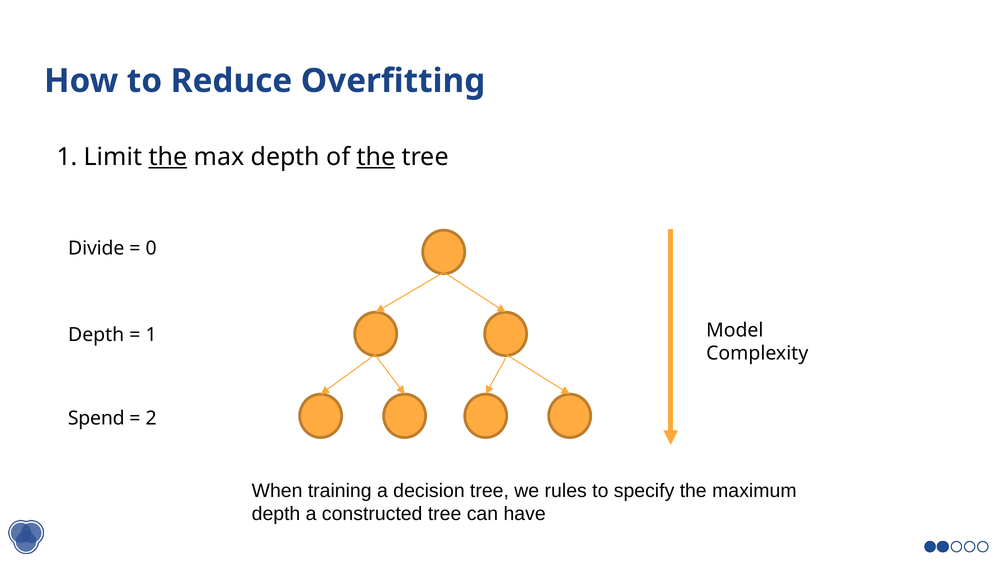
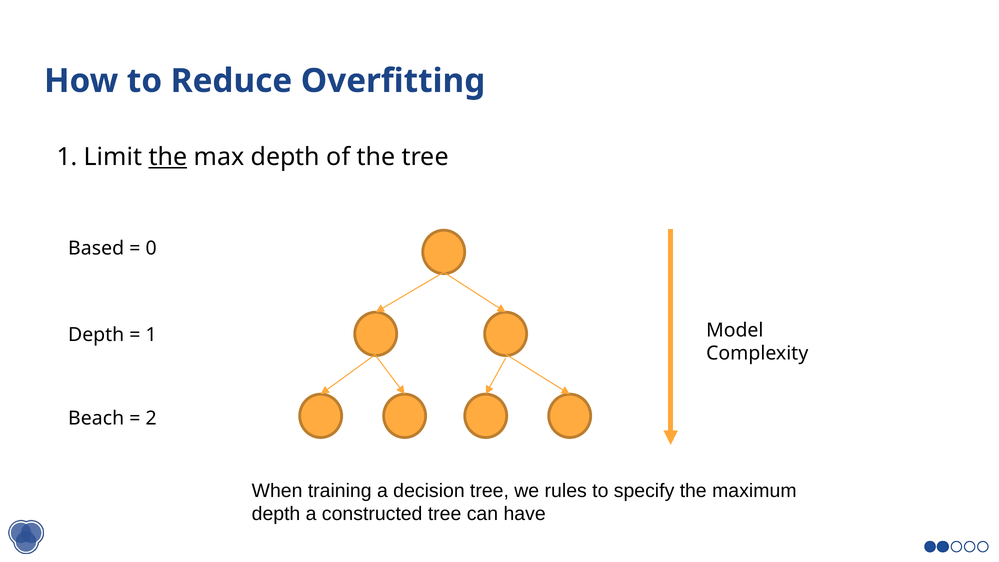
the underline: present -> none (376, 157)
Divide: Divide -> Based (96, 248)
Spend: Spend -> Beach (96, 418)
